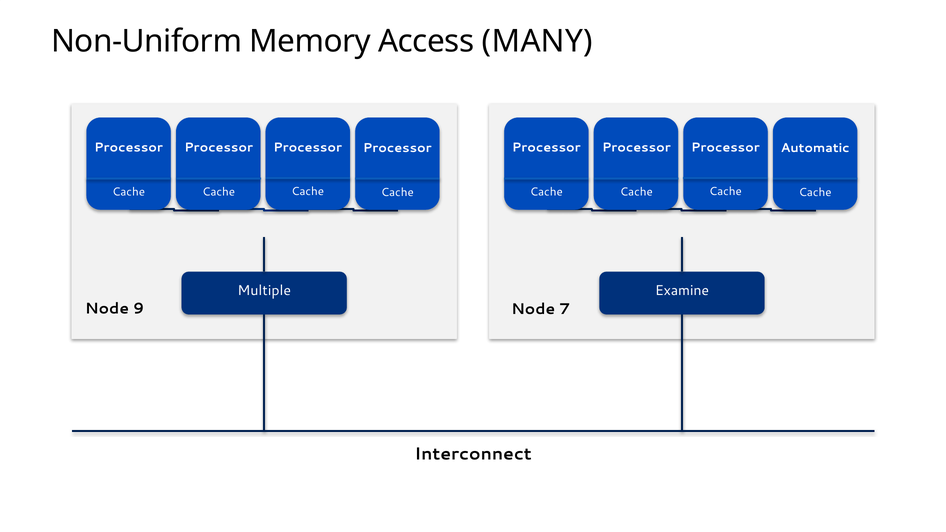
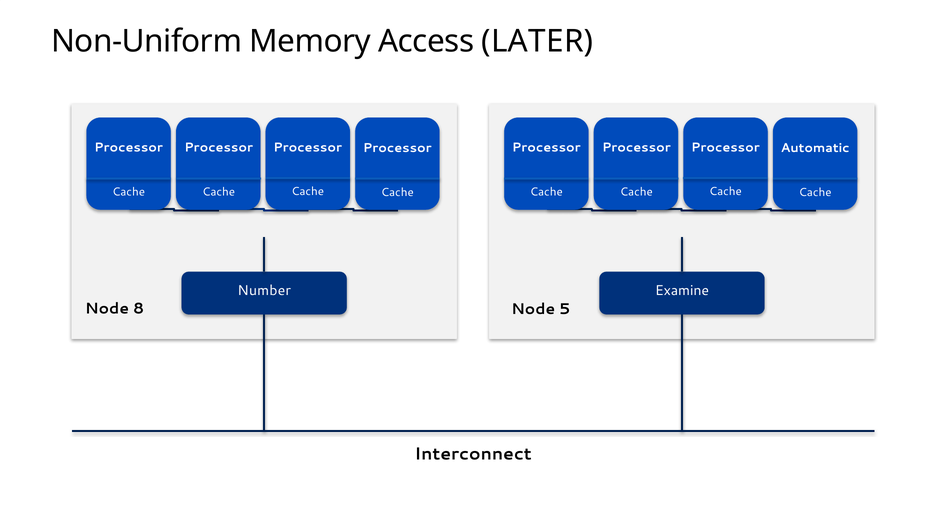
MANY: MANY -> LATER (537, 41)
Multiple: Multiple -> Number (264, 291)
9: 9 -> 8 (139, 309)
7: 7 -> 5 (565, 309)
